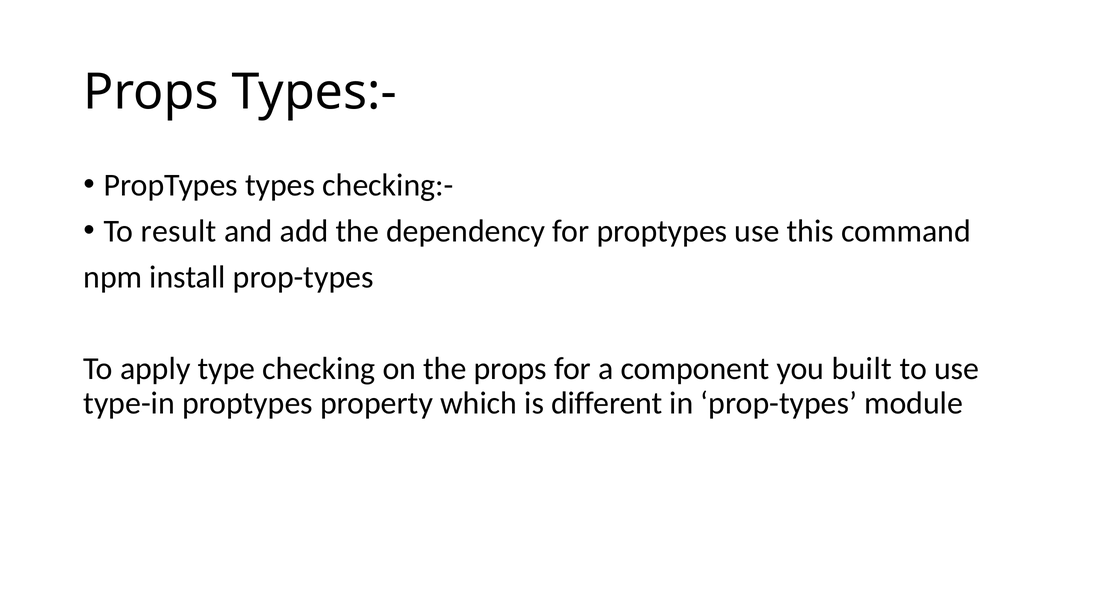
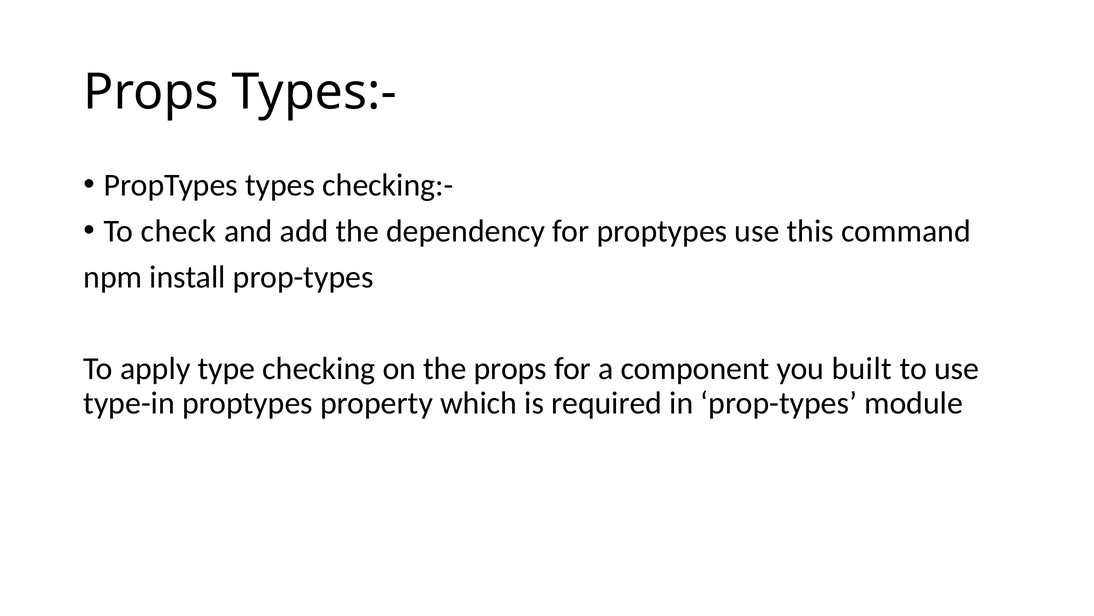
result: result -> check (179, 231)
different: different -> required (607, 403)
